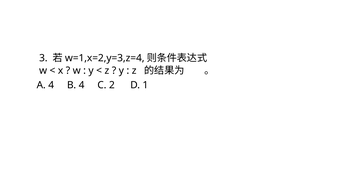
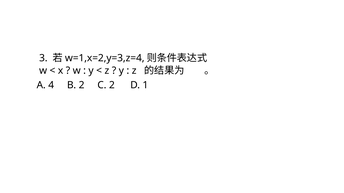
B 4: 4 -> 2 (82, 85)
